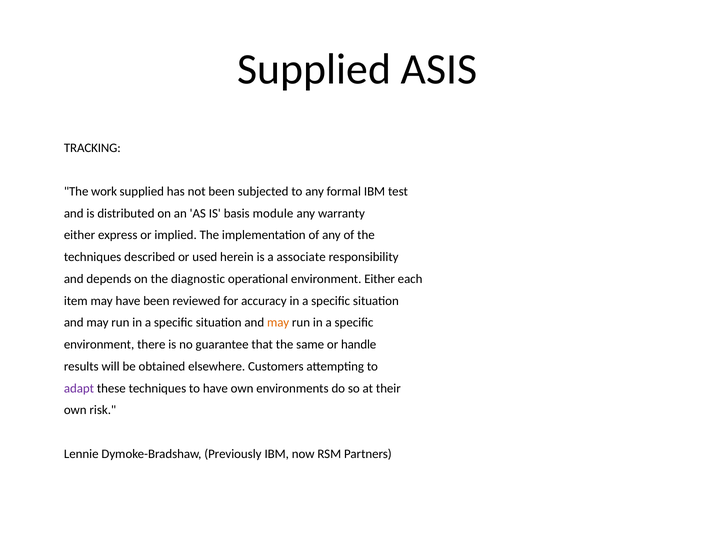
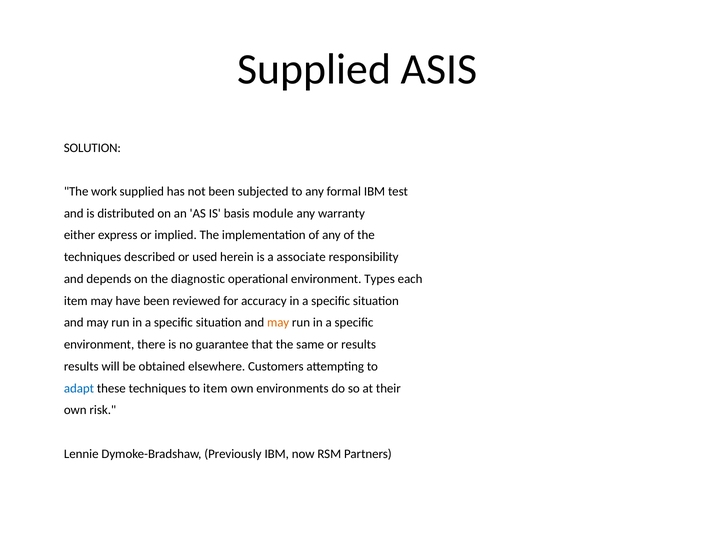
TRACKING: TRACKING -> SOLUTION (92, 148)
environment Either: Either -> Types (380, 279)
or handle: handle -> results (359, 345)
adapt colour: purple -> blue (79, 388)
to have: have -> item (215, 388)
